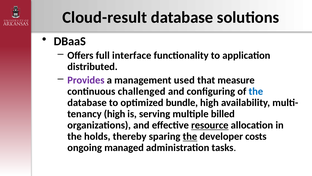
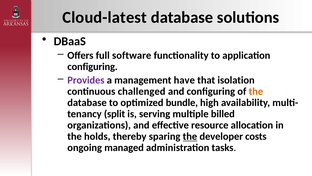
Cloud-result: Cloud-result -> Cloud-latest (105, 17)
interface: interface -> software (132, 55)
distributed: distributed -> configuring (93, 67)
used: used -> have (184, 80)
measure: measure -> isolation (236, 80)
the colour: blue -> orange (256, 91)
high: high -> split (115, 114)
resource underline: present -> none (210, 125)
